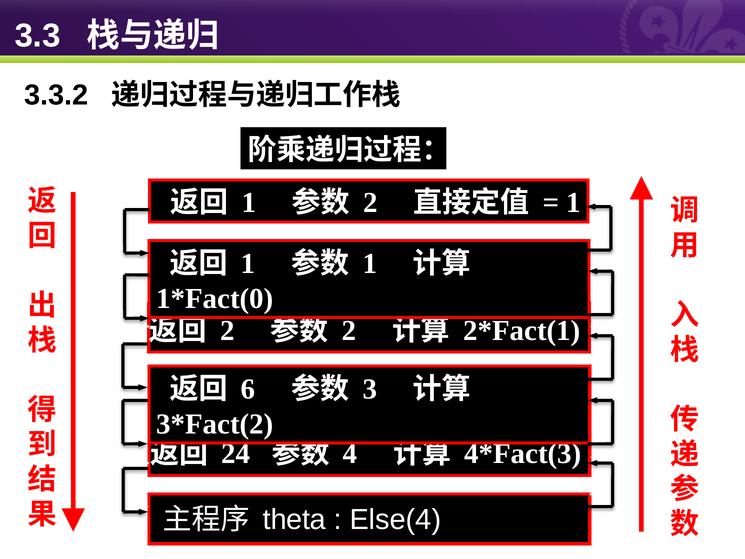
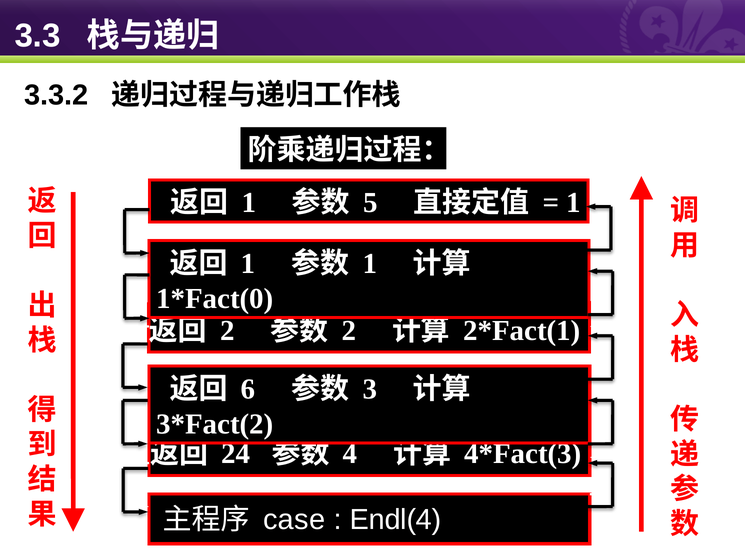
2: 2 -> 5 (370, 203)
theta: theta -> case (294, 519)
Else(4: Else(4 -> Endl(4 (396, 519)
